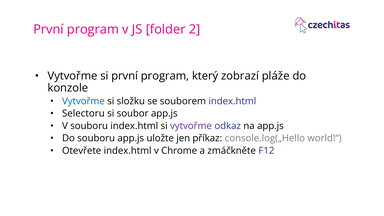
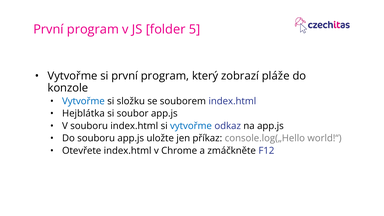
2: 2 -> 5 (195, 30)
Selectoru: Selectoru -> Hejblátka (83, 114)
vytvořme colour: purple -> blue (191, 126)
